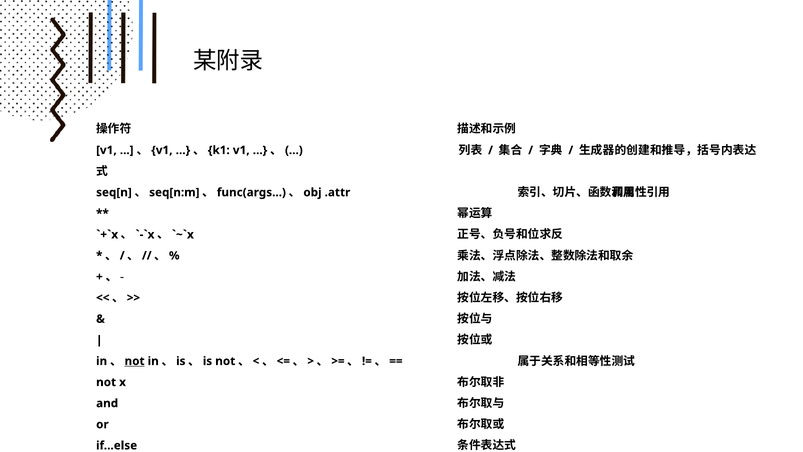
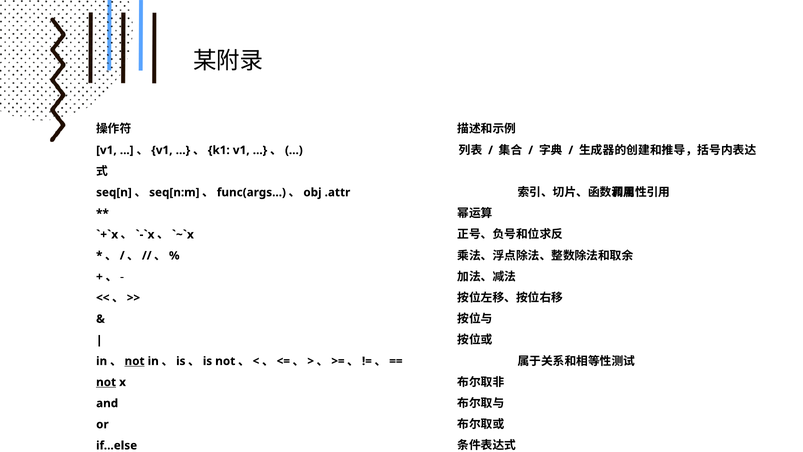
not underline: none -> present (106, 382)
